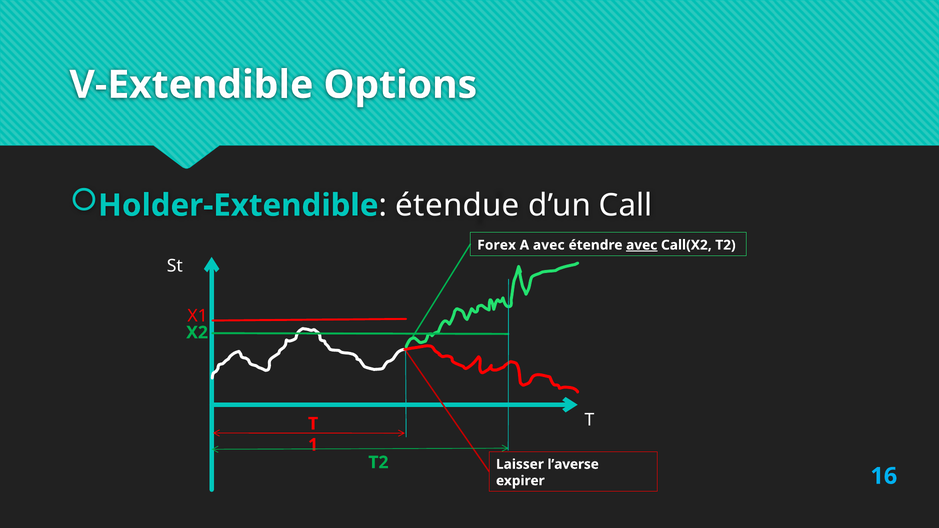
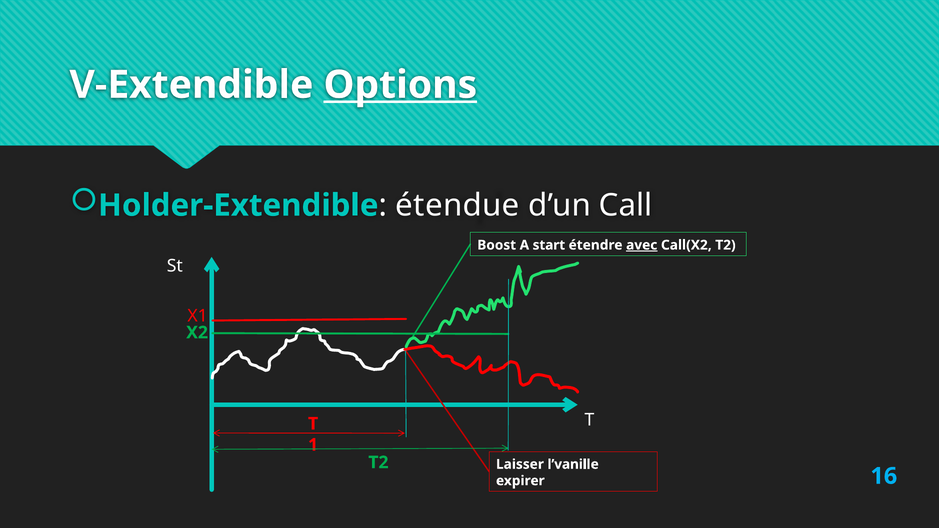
Options underline: none -> present (400, 85)
Forex: Forex -> Boost (497, 245)
avec: avec -> start (549, 245)
l’averse: l’averse -> l’vanille (573, 464)
